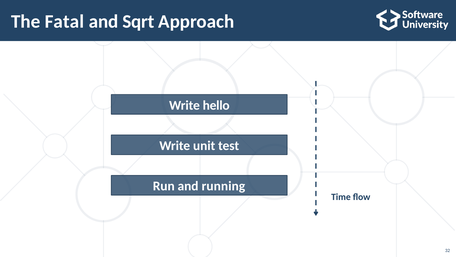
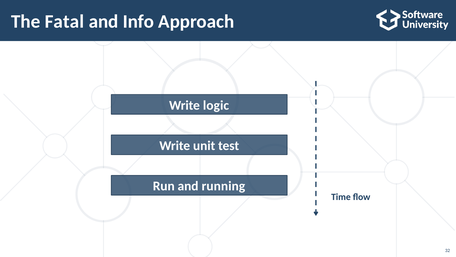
Sqrt: Sqrt -> Info (138, 22)
hello: hello -> logic (216, 105)
